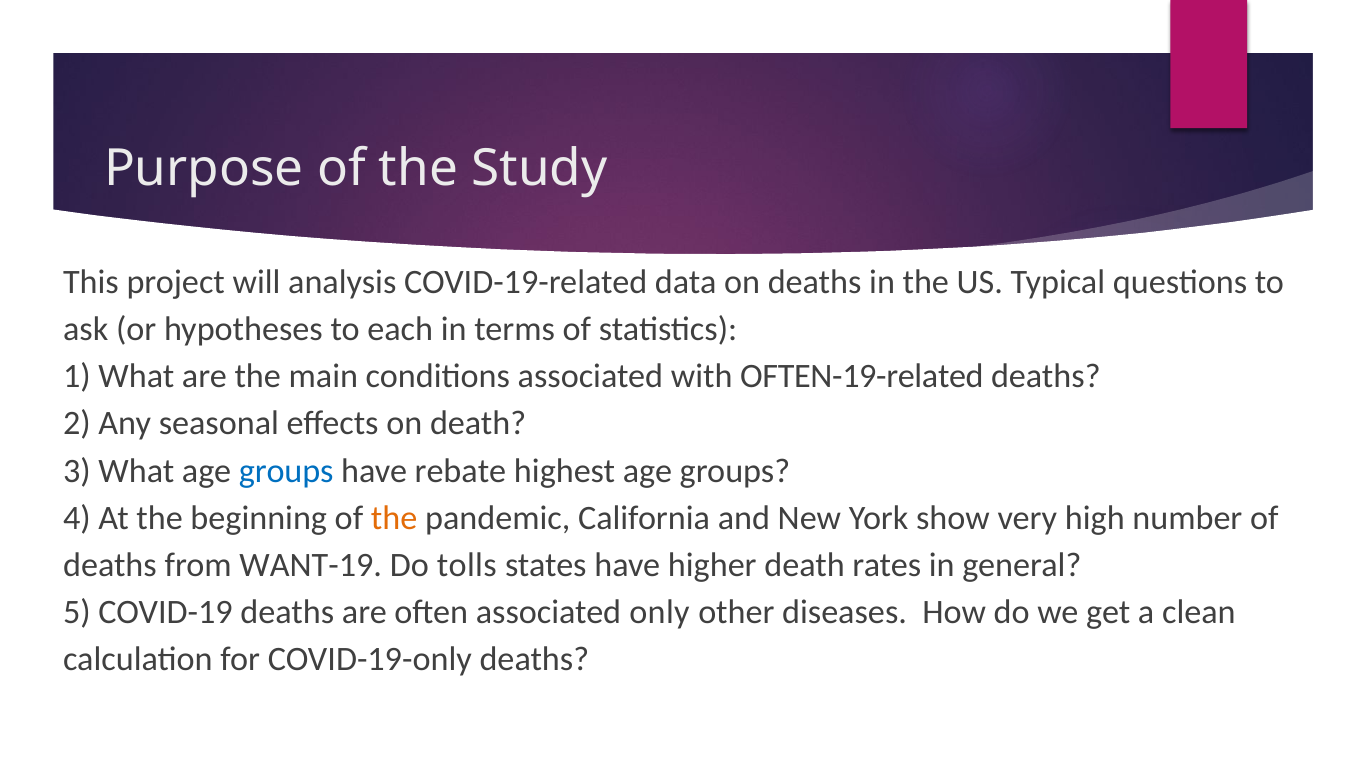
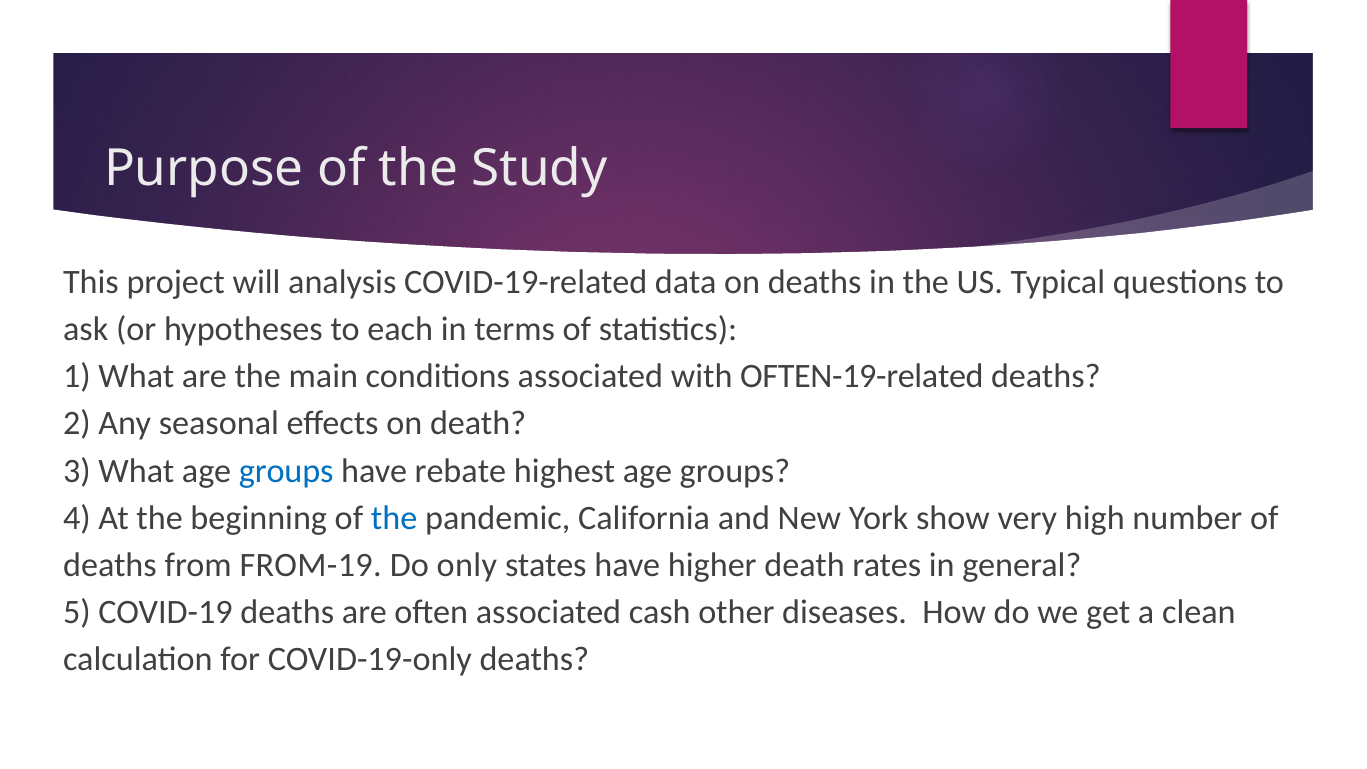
the colour: orange -> blue (394, 518)
WANT-19: WANT-19 -> FROM-19 (311, 565)
tolls: tolls -> only (467, 565)
only: only -> cash (660, 612)
